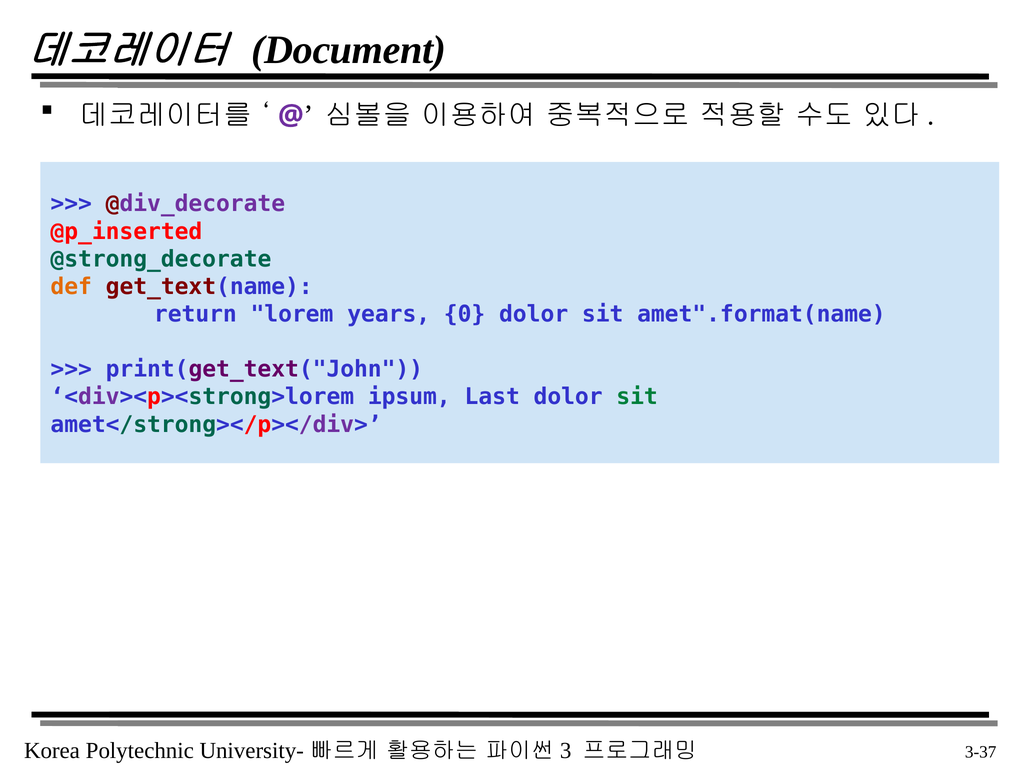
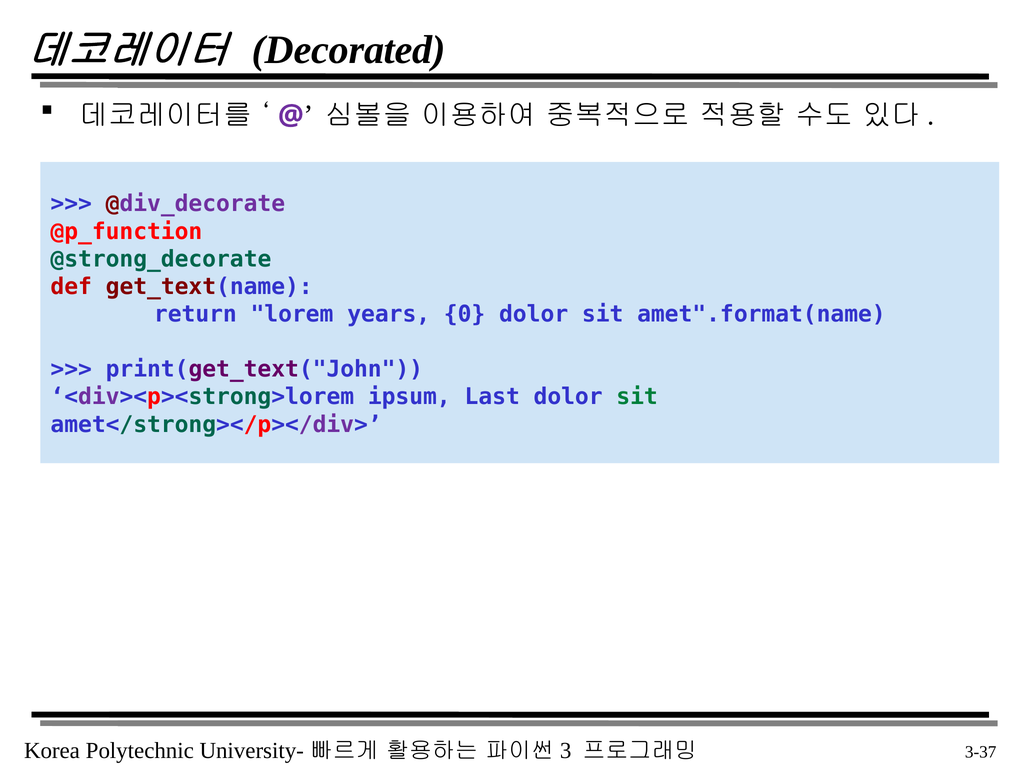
Document: Document -> Decorated (349, 50)
@p_inserted: @p_inserted -> @p_function (126, 232)
def colour: orange -> red (71, 287)
